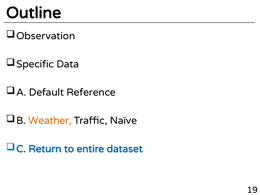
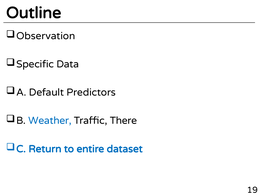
Reference: Reference -> Predictors (91, 92)
Weather colour: orange -> blue (50, 121)
Naïve: Naïve -> There (123, 121)
